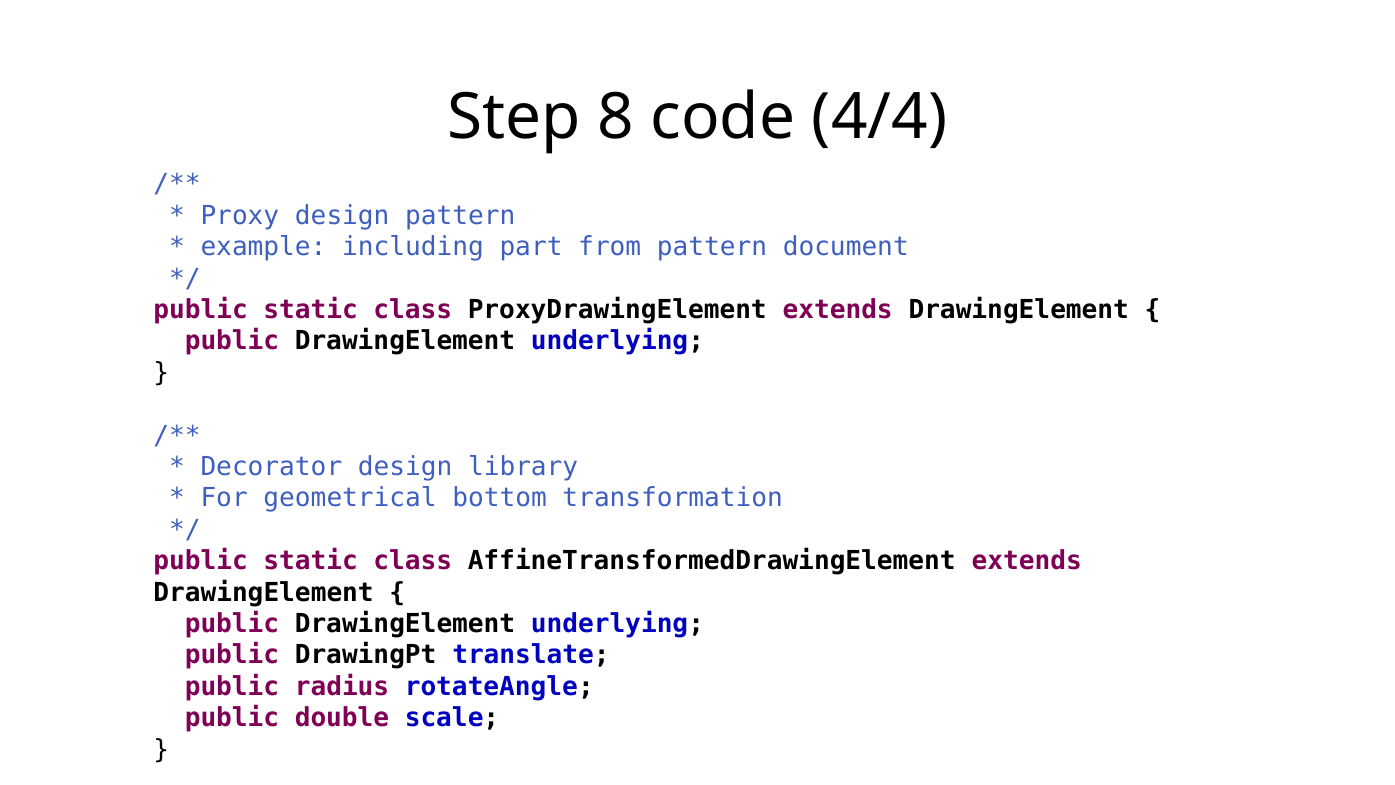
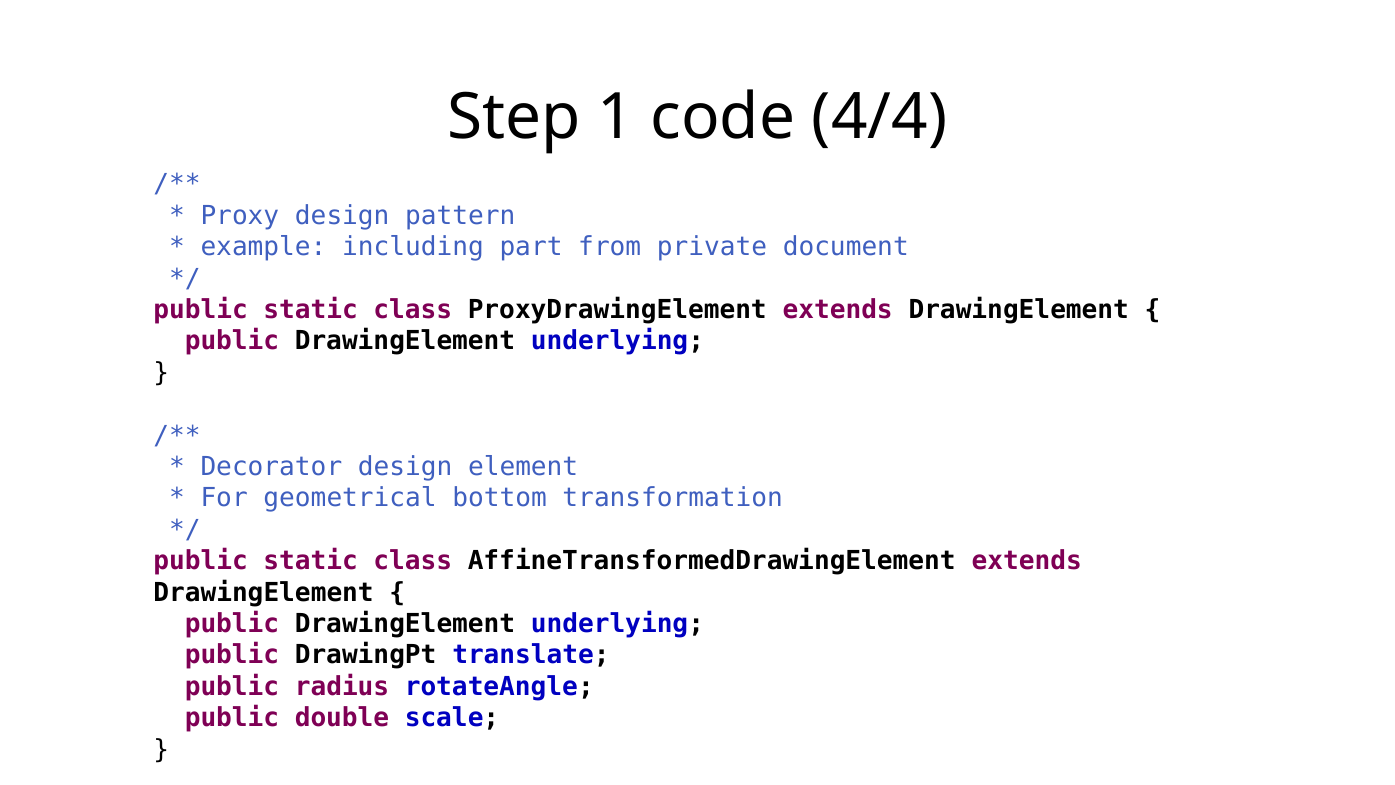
8: 8 -> 1 (616, 117)
from pattern: pattern -> private (712, 247)
library: library -> element (523, 467)
